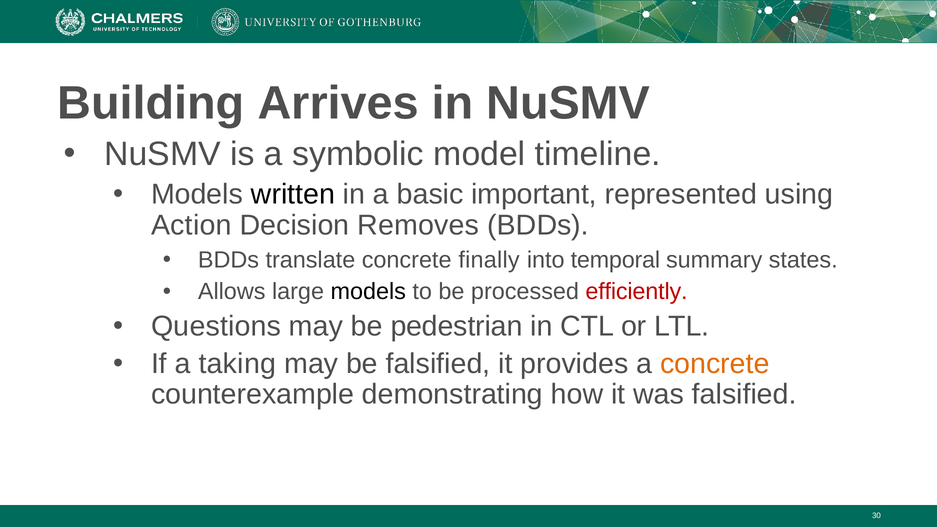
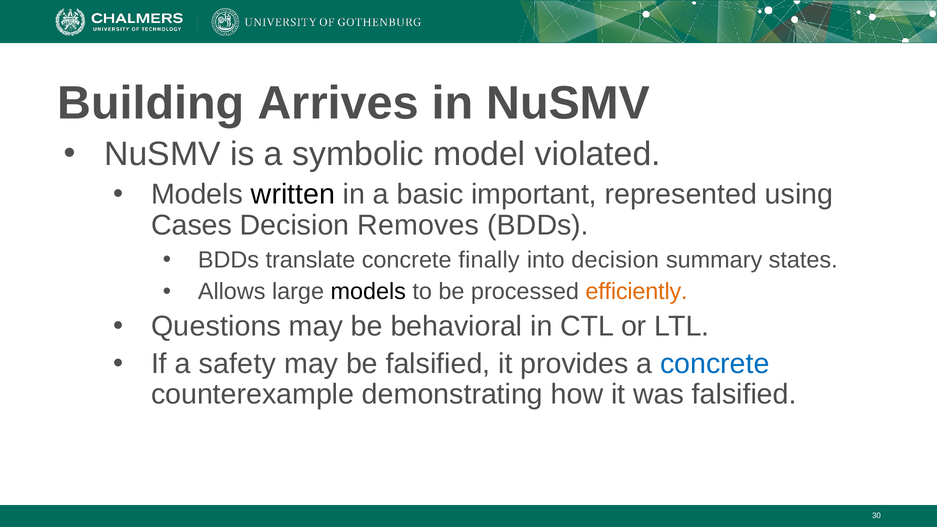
timeline: timeline -> violated (598, 154)
Action: Action -> Cases (192, 225)
into temporal: temporal -> decision (615, 260)
efficiently colour: red -> orange (636, 292)
pedestrian: pedestrian -> behavioral (456, 326)
taking: taking -> safety (237, 364)
concrete colour: orange -> blue (715, 364)
